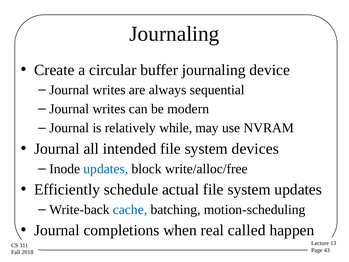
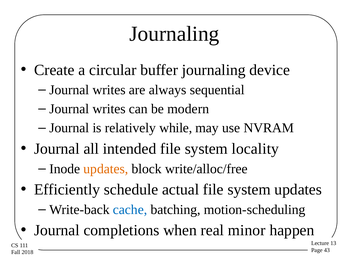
devices: devices -> locality (255, 149)
updates colour: blue -> orange (106, 169)
called: called -> minor (247, 230)
